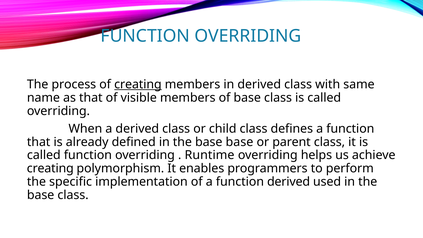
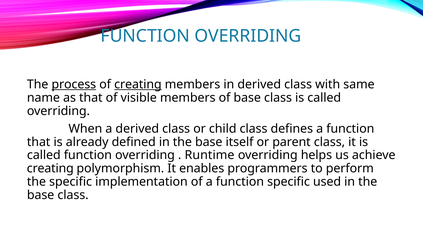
process underline: none -> present (74, 84)
base base: base -> itself (240, 142)
function derived: derived -> specific (289, 182)
